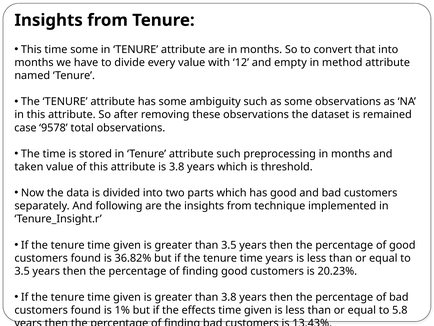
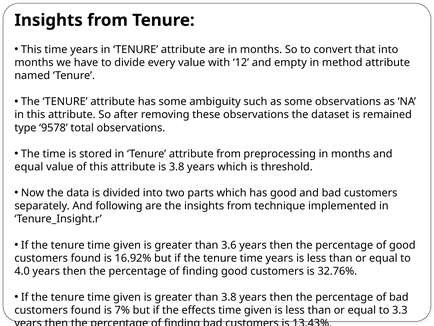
This time some: some -> years (84, 49)
case: case -> type (25, 128)
attribute such: such -> from (229, 154)
taken: taken -> equal (29, 167)
than 3.5: 3.5 -> 3.6 (229, 245)
36.82%: 36.82% -> 16.92% (133, 258)
3.5: 3.5 -> 4.0 (22, 271)
20.23%: 20.23% -> 32.76% (337, 271)
1%: 1% -> 7% (122, 310)
5.8: 5.8 -> 3.3 (400, 310)
